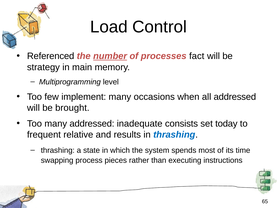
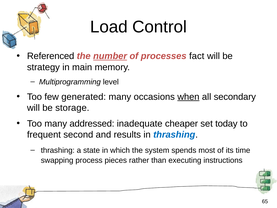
implement: implement -> generated (84, 97)
when underline: none -> present (188, 97)
all addressed: addressed -> secondary (235, 97)
brought: brought -> storage (72, 108)
consists: consists -> cheaper (181, 123)
relative: relative -> second (78, 135)
